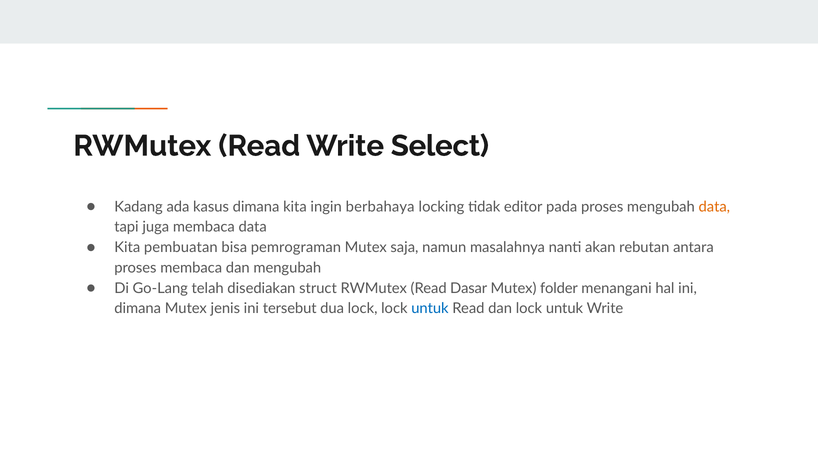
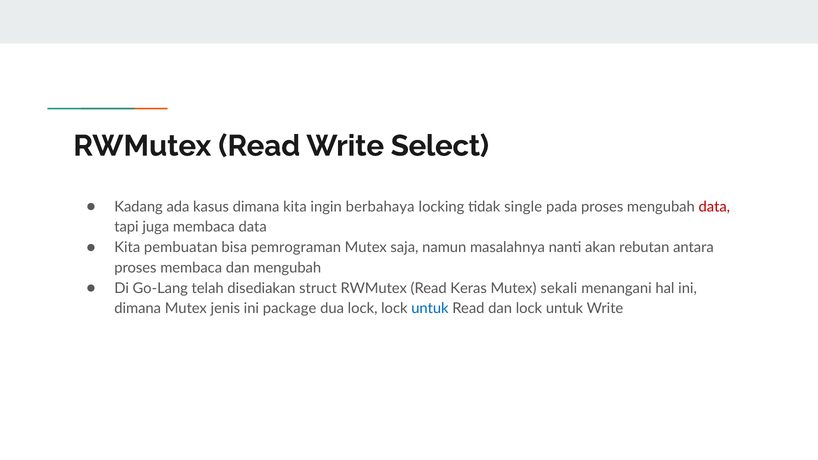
editor: editor -> single (523, 207)
data colour: orange -> red (714, 207)
Dasar: Dasar -> Keras (469, 288)
folder: folder -> sekali (559, 288)
tersebut: tersebut -> package (290, 309)
